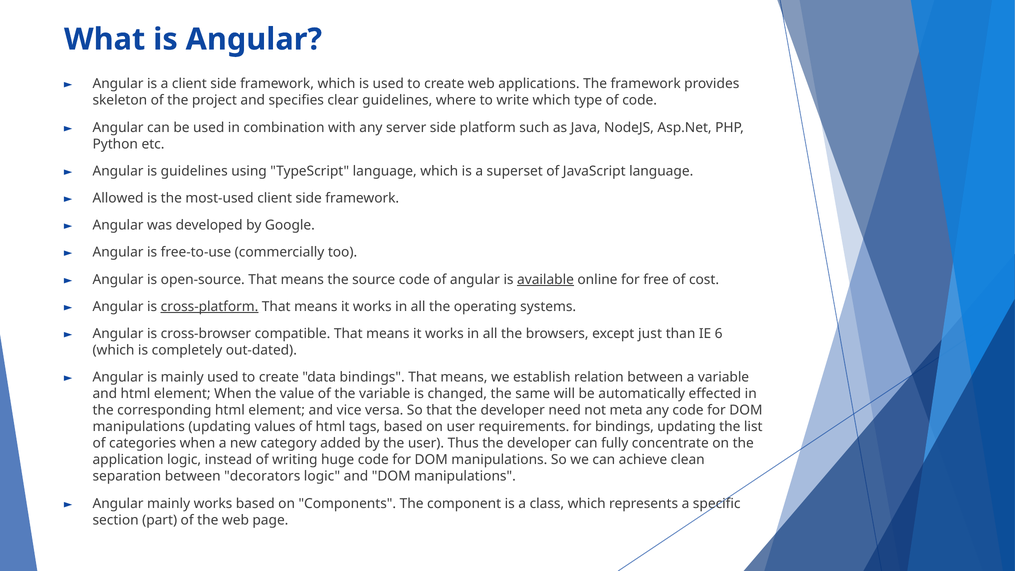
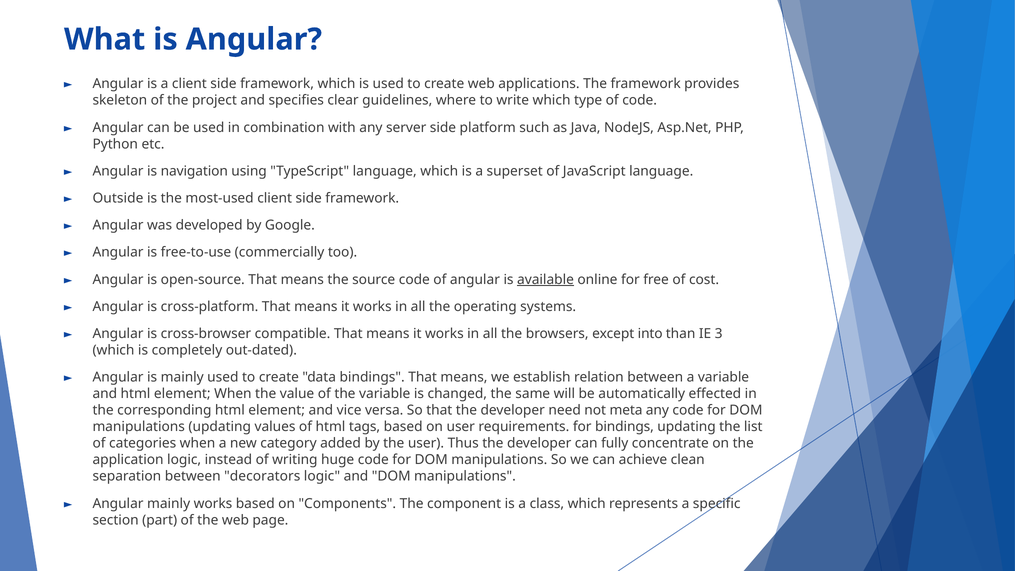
is guidelines: guidelines -> navigation (194, 171)
Allowed: Allowed -> Outside (118, 198)
cross-platform underline: present -> none (210, 307)
just: just -> into (650, 334)
6: 6 -> 3 (719, 334)
